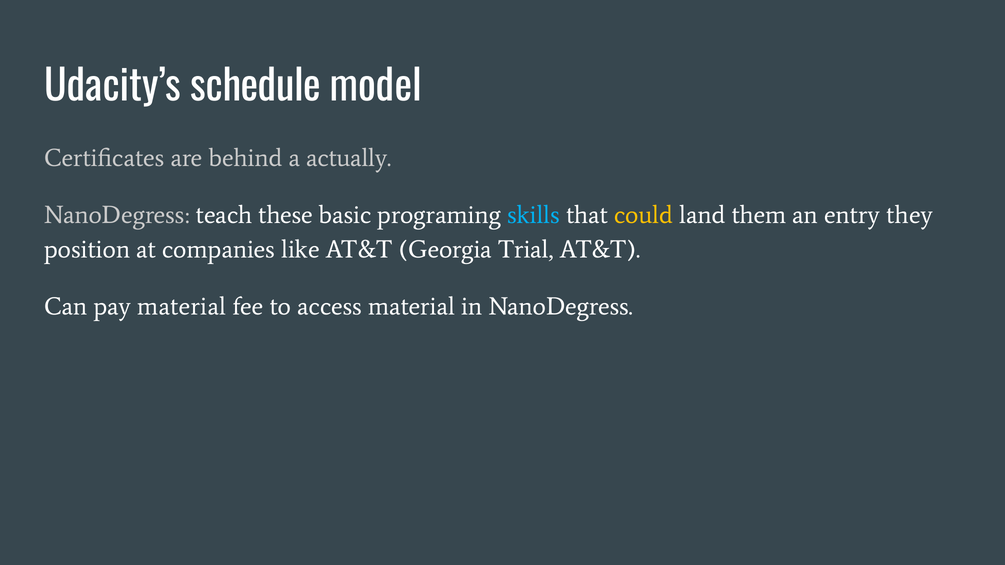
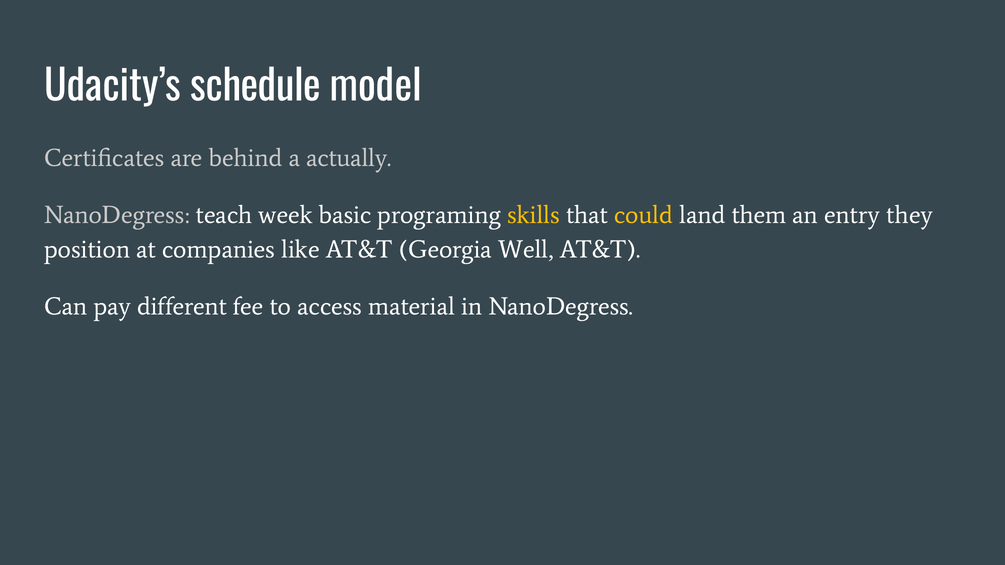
these: these -> week (285, 215)
skills colour: light blue -> yellow (534, 215)
Trial: Trial -> Well (526, 250)
pay material: material -> different (182, 307)
